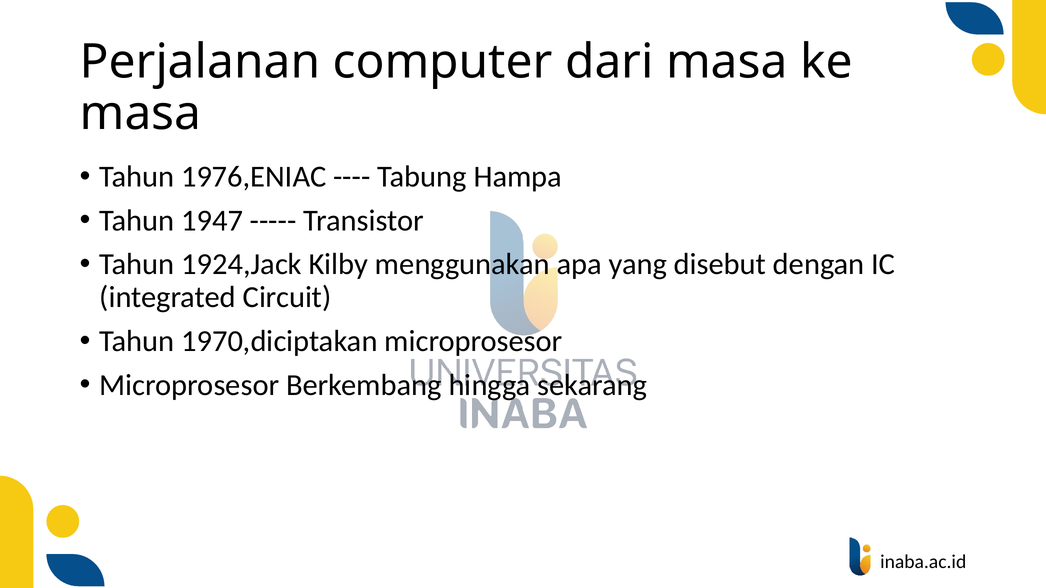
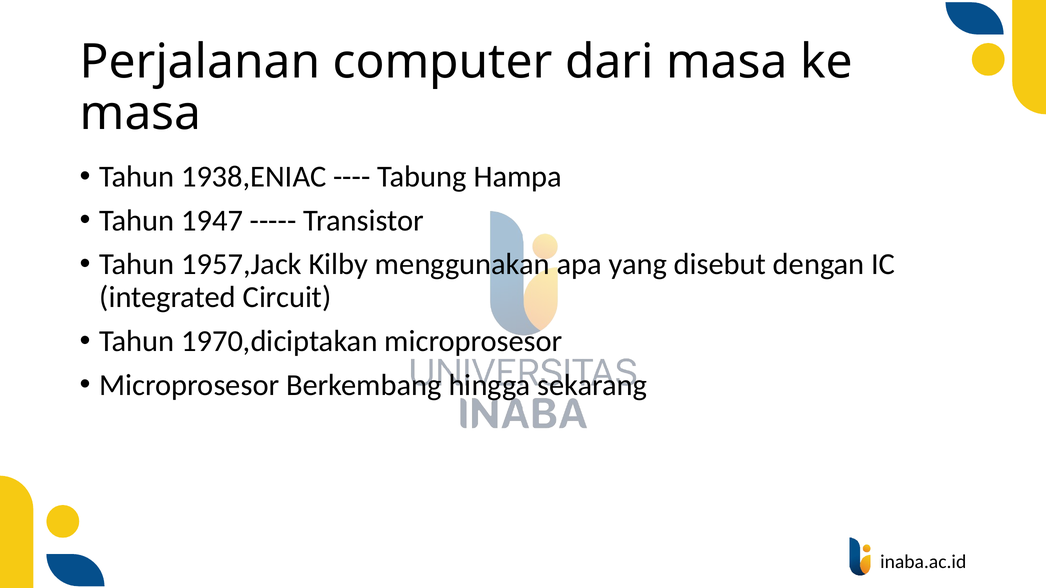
1976,ENIAC: 1976,ENIAC -> 1938,ENIAC (254, 177)
1924,Jack: 1924,Jack -> 1957,Jack (241, 265)
